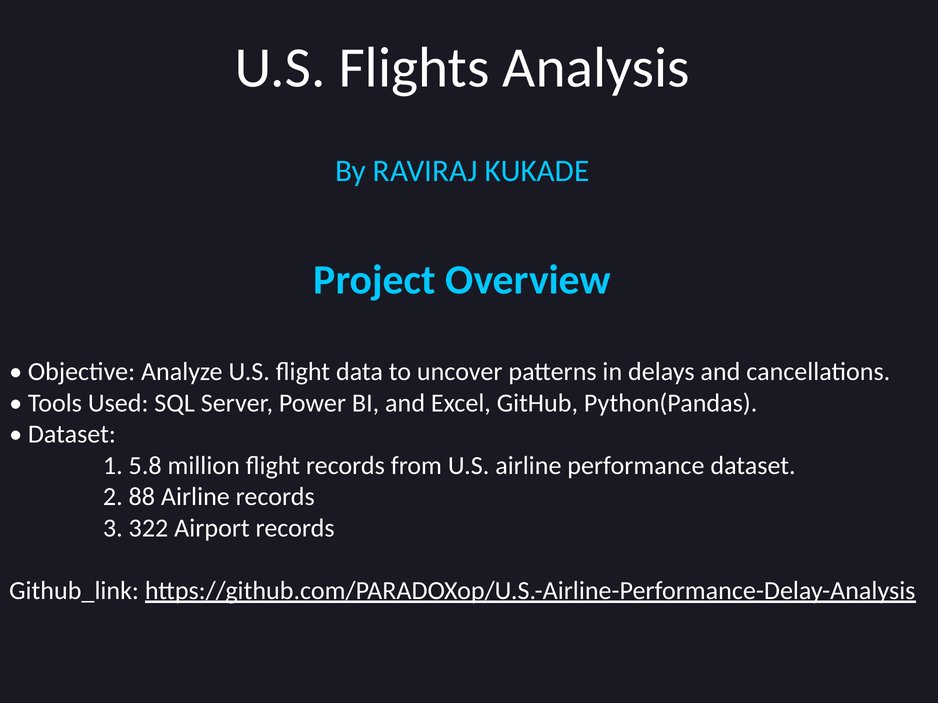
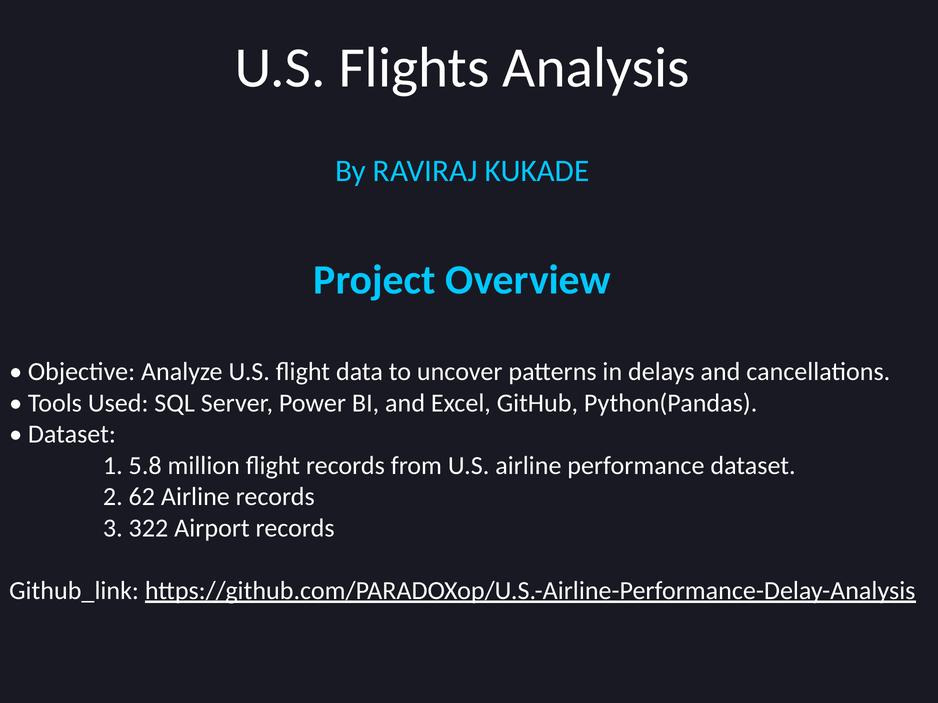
88: 88 -> 62 (142, 497)
